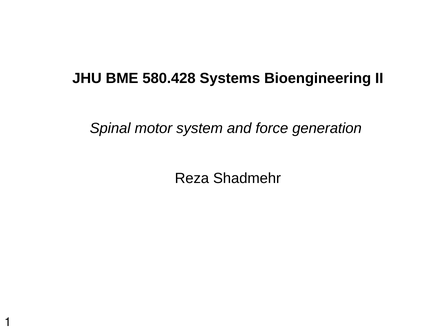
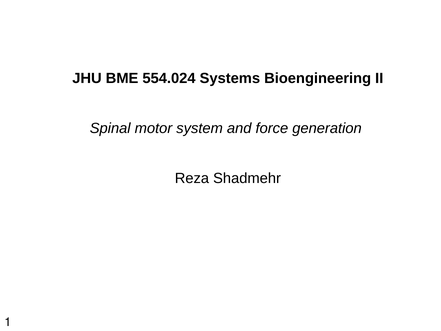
580.428: 580.428 -> 554.024 (169, 78)
